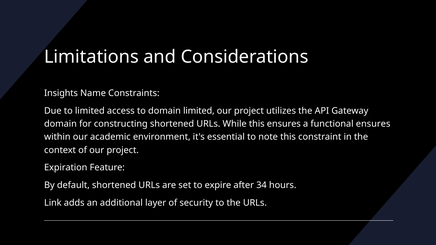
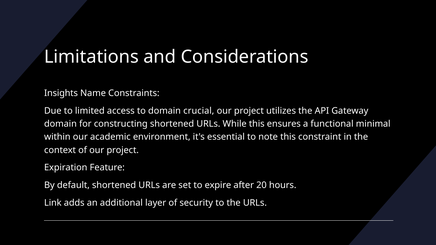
domain limited: limited -> crucial (199, 111)
functional ensures: ensures -> minimal (373, 124)
34: 34 -> 20 (261, 185)
